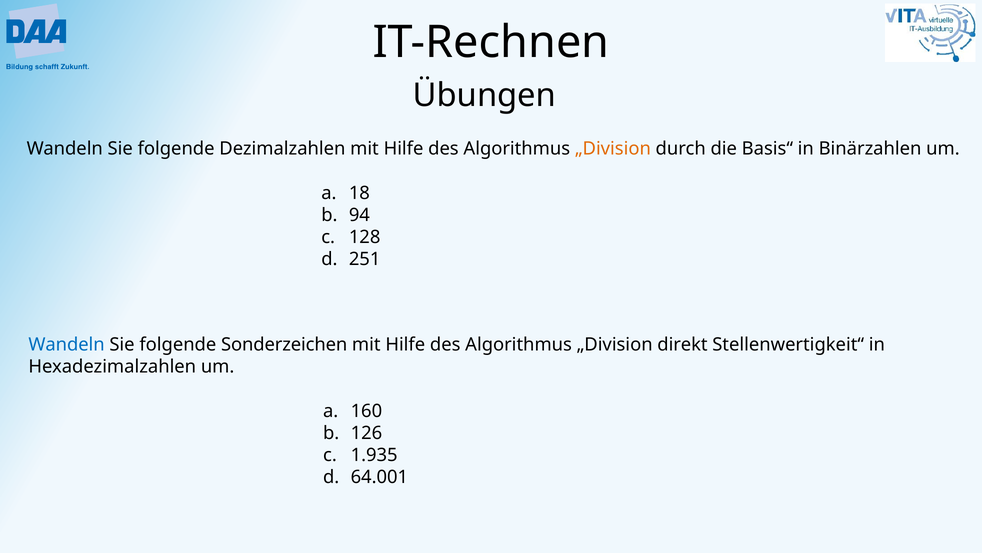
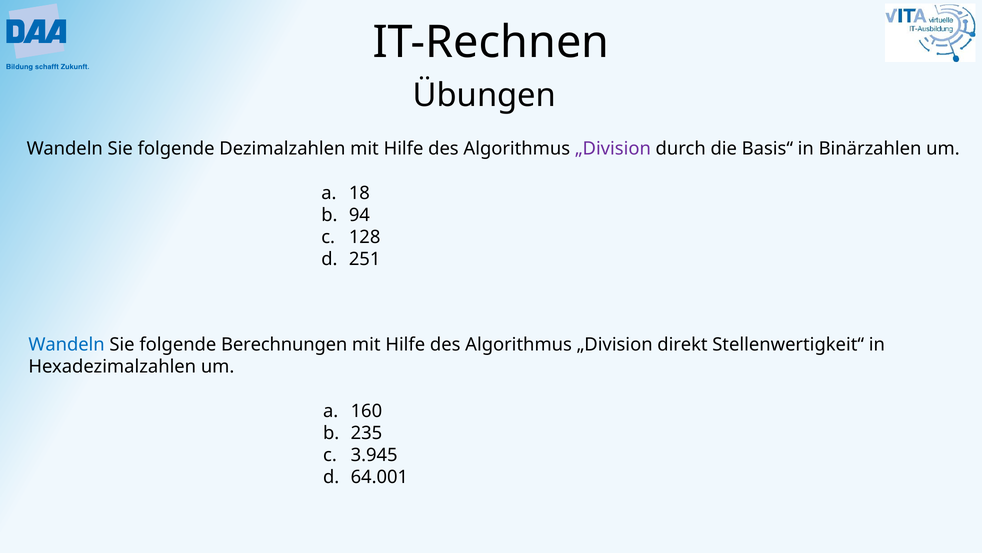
„Division colour: orange -> purple (613, 149)
Sonderzeichen: Sonderzeichen -> Berechnungen (284, 344)
126: 126 -> 235 (366, 433)
1.935: 1.935 -> 3.945 (374, 455)
